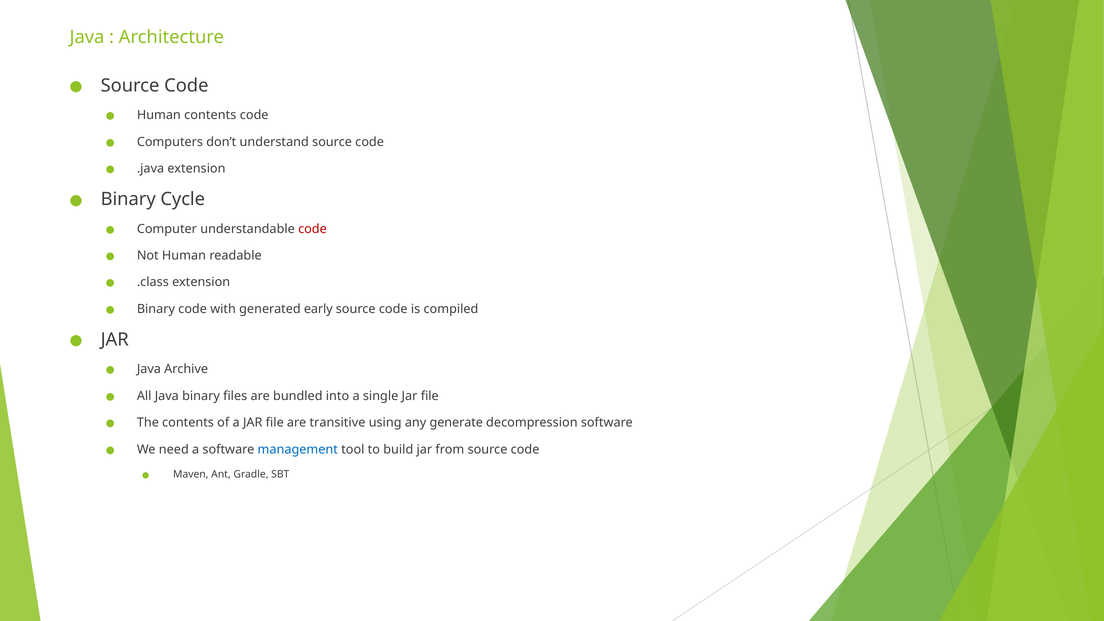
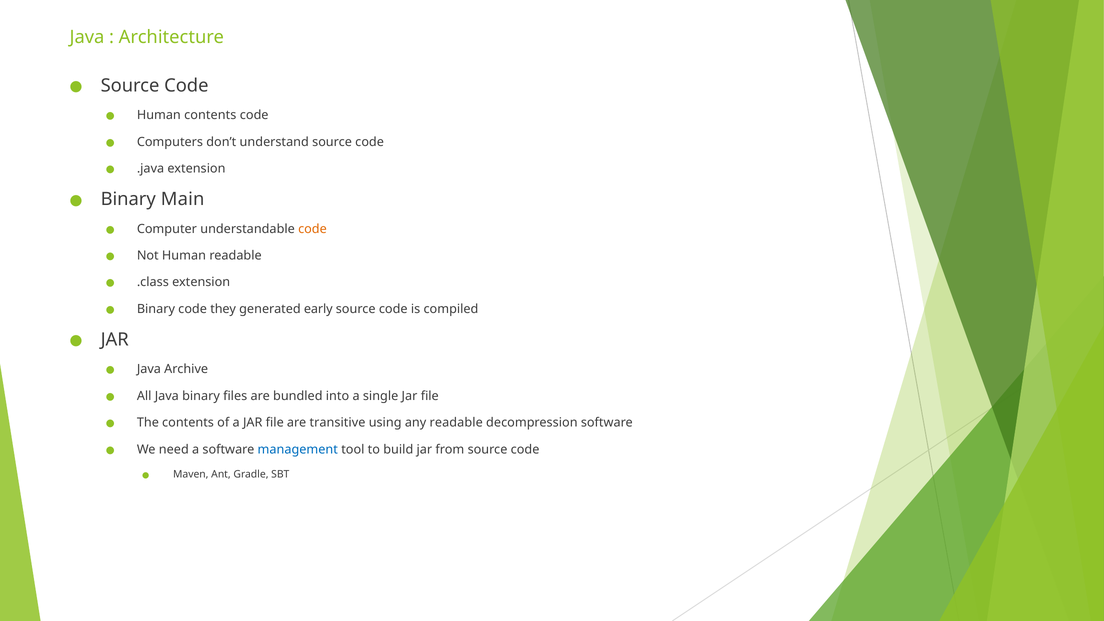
Cycle: Cycle -> Main (183, 199)
code colour: red -> orange (312, 229)
with: with -> they (223, 309)
any generate: generate -> readable (456, 423)
